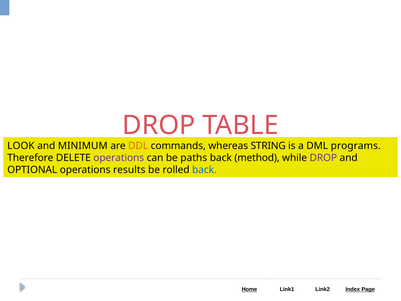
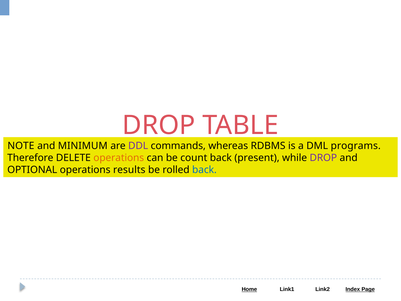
LOOK: LOOK -> NOTE (21, 146)
DDL colour: orange -> purple (138, 146)
STRING: STRING -> RDBMS (268, 146)
operations colour: purple -> orange (119, 158)
paths: paths -> count (194, 158)
method: method -> present (257, 158)
